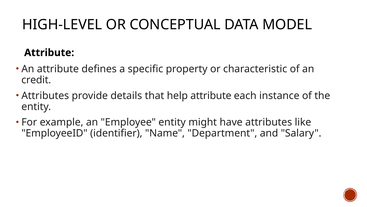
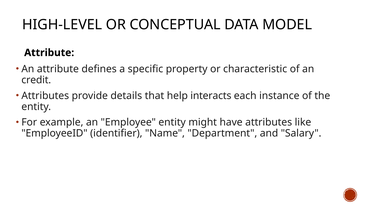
help attribute: attribute -> interacts (211, 95)
